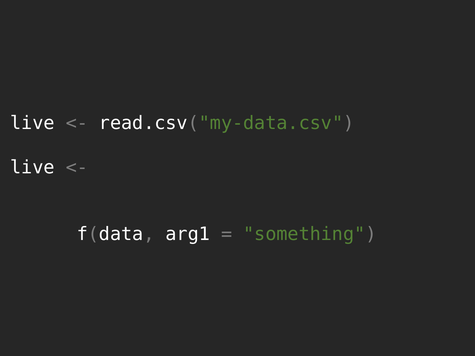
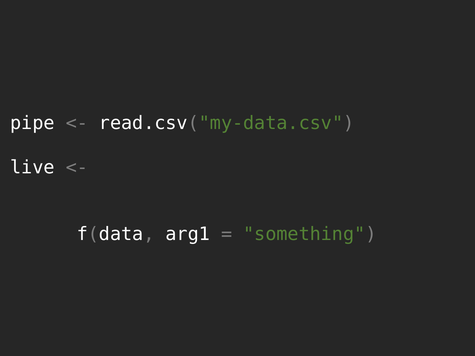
live: live -> pipe (32, 123)
